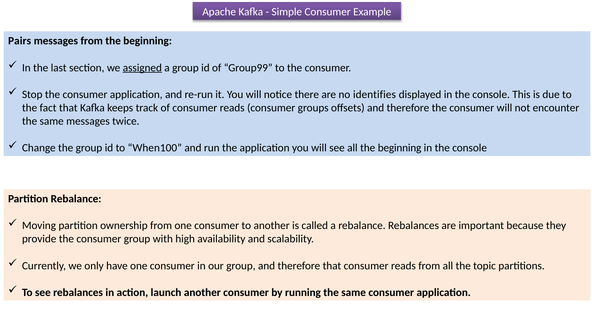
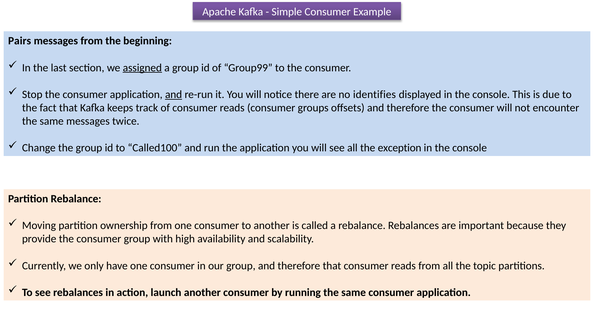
and underline: none -> present (174, 94)
When100: When100 -> Called100 (155, 148)
all the beginning: beginning -> exception (400, 148)
